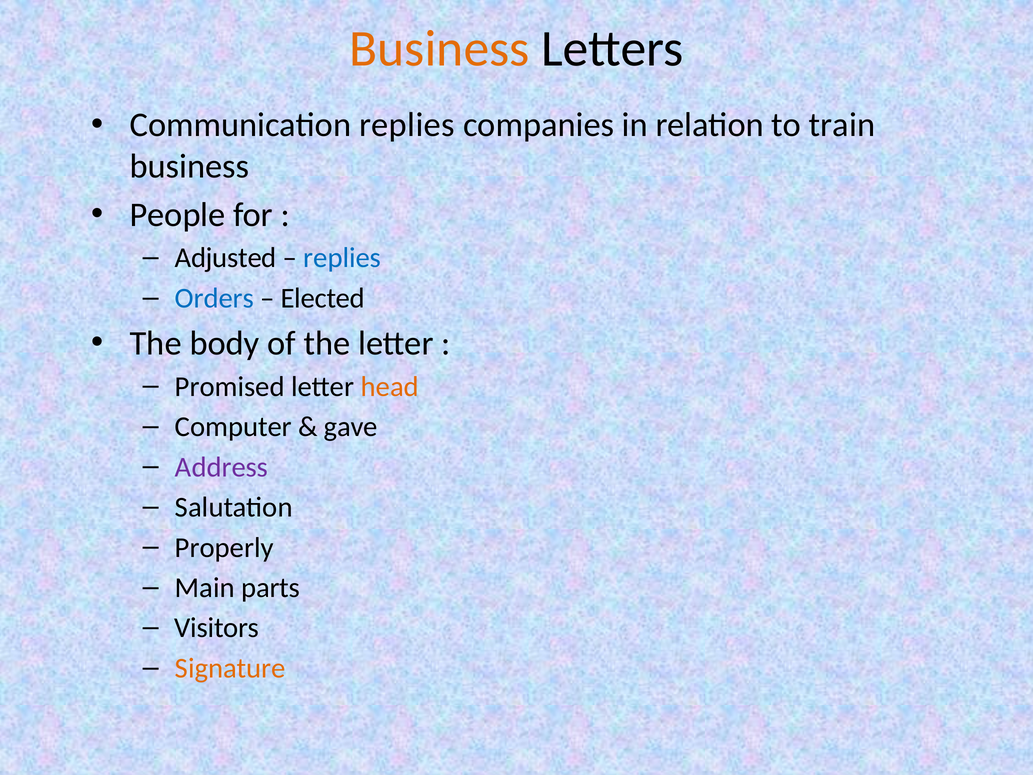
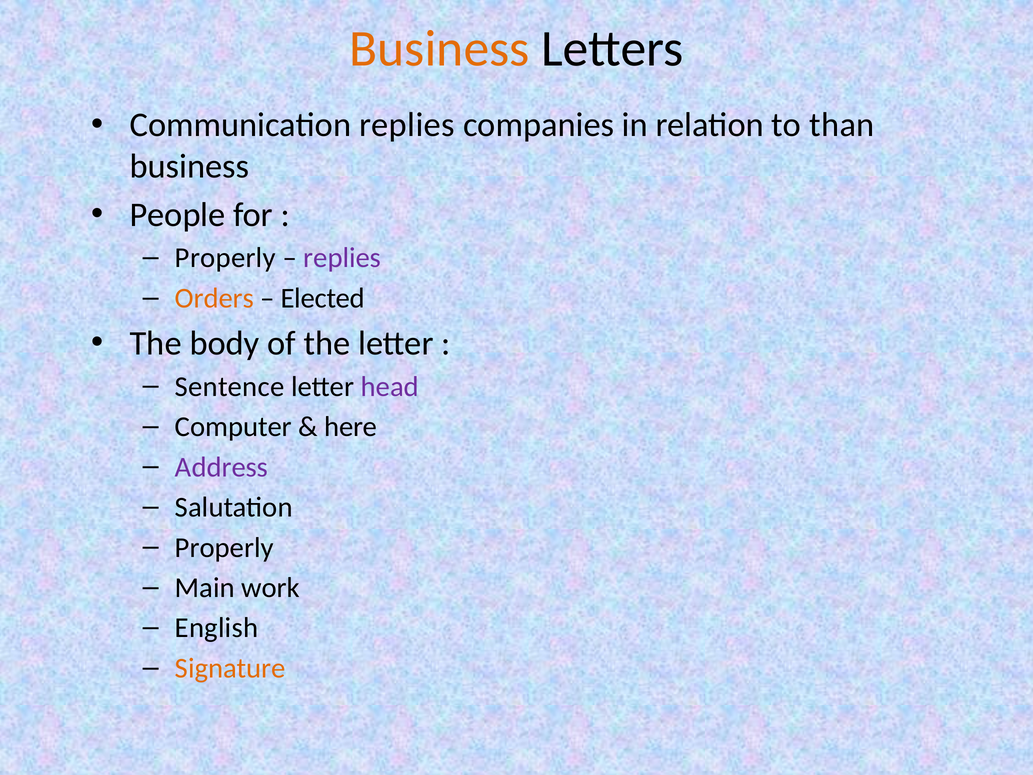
train: train -> than (842, 125)
Adjusted: Adjusted -> Properly (225, 258)
replies colour: blue -> purple (342, 258)
Orders colour: blue -> orange (214, 298)
Promised: Promised -> Sentence (230, 386)
head colour: orange -> purple (390, 386)
gave: gave -> here (351, 427)
parts: parts -> work (271, 588)
Visitors: Visitors -> English (217, 628)
